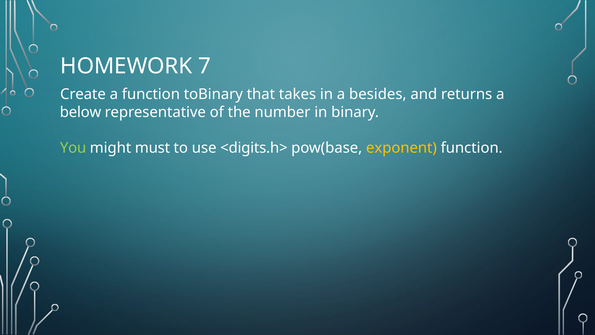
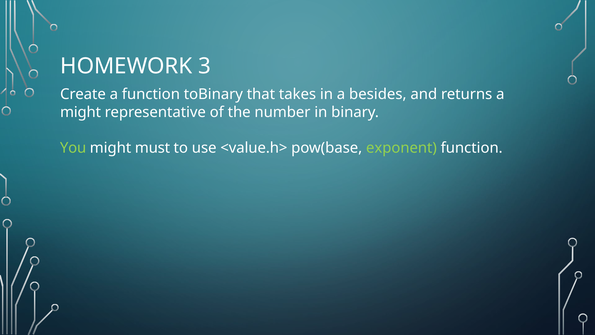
7: 7 -> 3 (205, 66)
below: below -> might (81, 112)
<digits.h>: <digits.h> -> <value.h> (254, 148)
exponent colour: yellow -> light green (401, 148)
